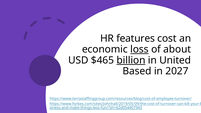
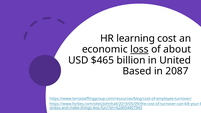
features: features -> learning (136, 39)
billion underline: present -> none (131, 60)
2027: 2027 -> 2087 (177, 71)
